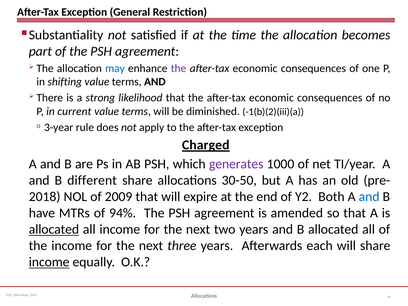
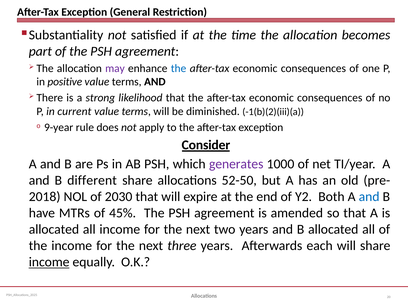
may colour: blue -> purple (115, 68)
the colour: purple -> blue (179, 68)
shifting: shifting -> positive (65, 82)
3-year: 3-year -> 9-year (59, 127)
Charged: Charged -> Consider (206, 145)
30-50: 30-50 -> 52-50 (239, 180)
2009: 2009 -> 2030 (119, 197)
94%: 94% -> 45% (123, 213)
allocated underline: present -> none (54, 229)
